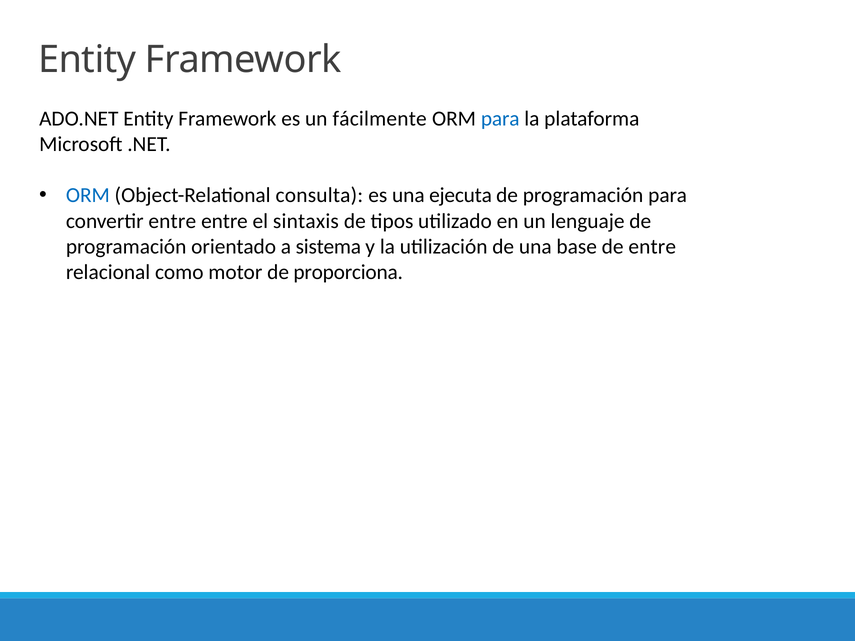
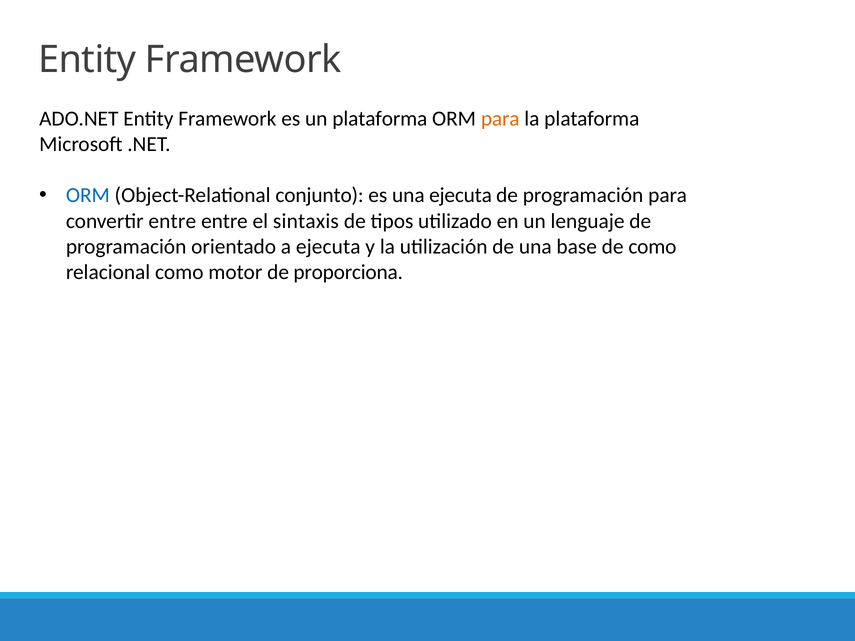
un fácilmente: fácilmente -> plataforma (380, 119)
para colour: blue -> orange (500, 119)
consulta: consulta -> conjunto (320, 195)
a sistema: sistema -> ejecuta (328, 247)
de entre: entre -> como (652, 247)
